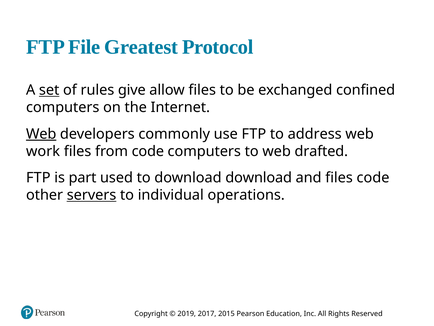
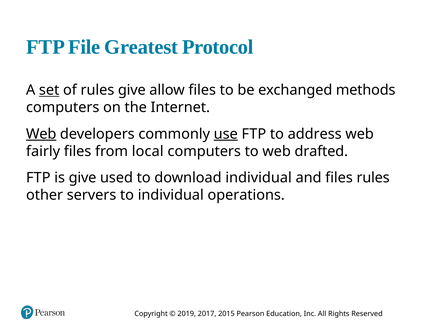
confined: confined -> methods (366, 90)
use underline: none -> present (226, 134)
work: work -> fairly (43, 151)
from code: code -> local (148, 151)
is part: part -> give (83, 178)
download download: download -> individual (259, 178)
files code: code -> rules (373, 178)
servers underline: present -> none (92, 195)
